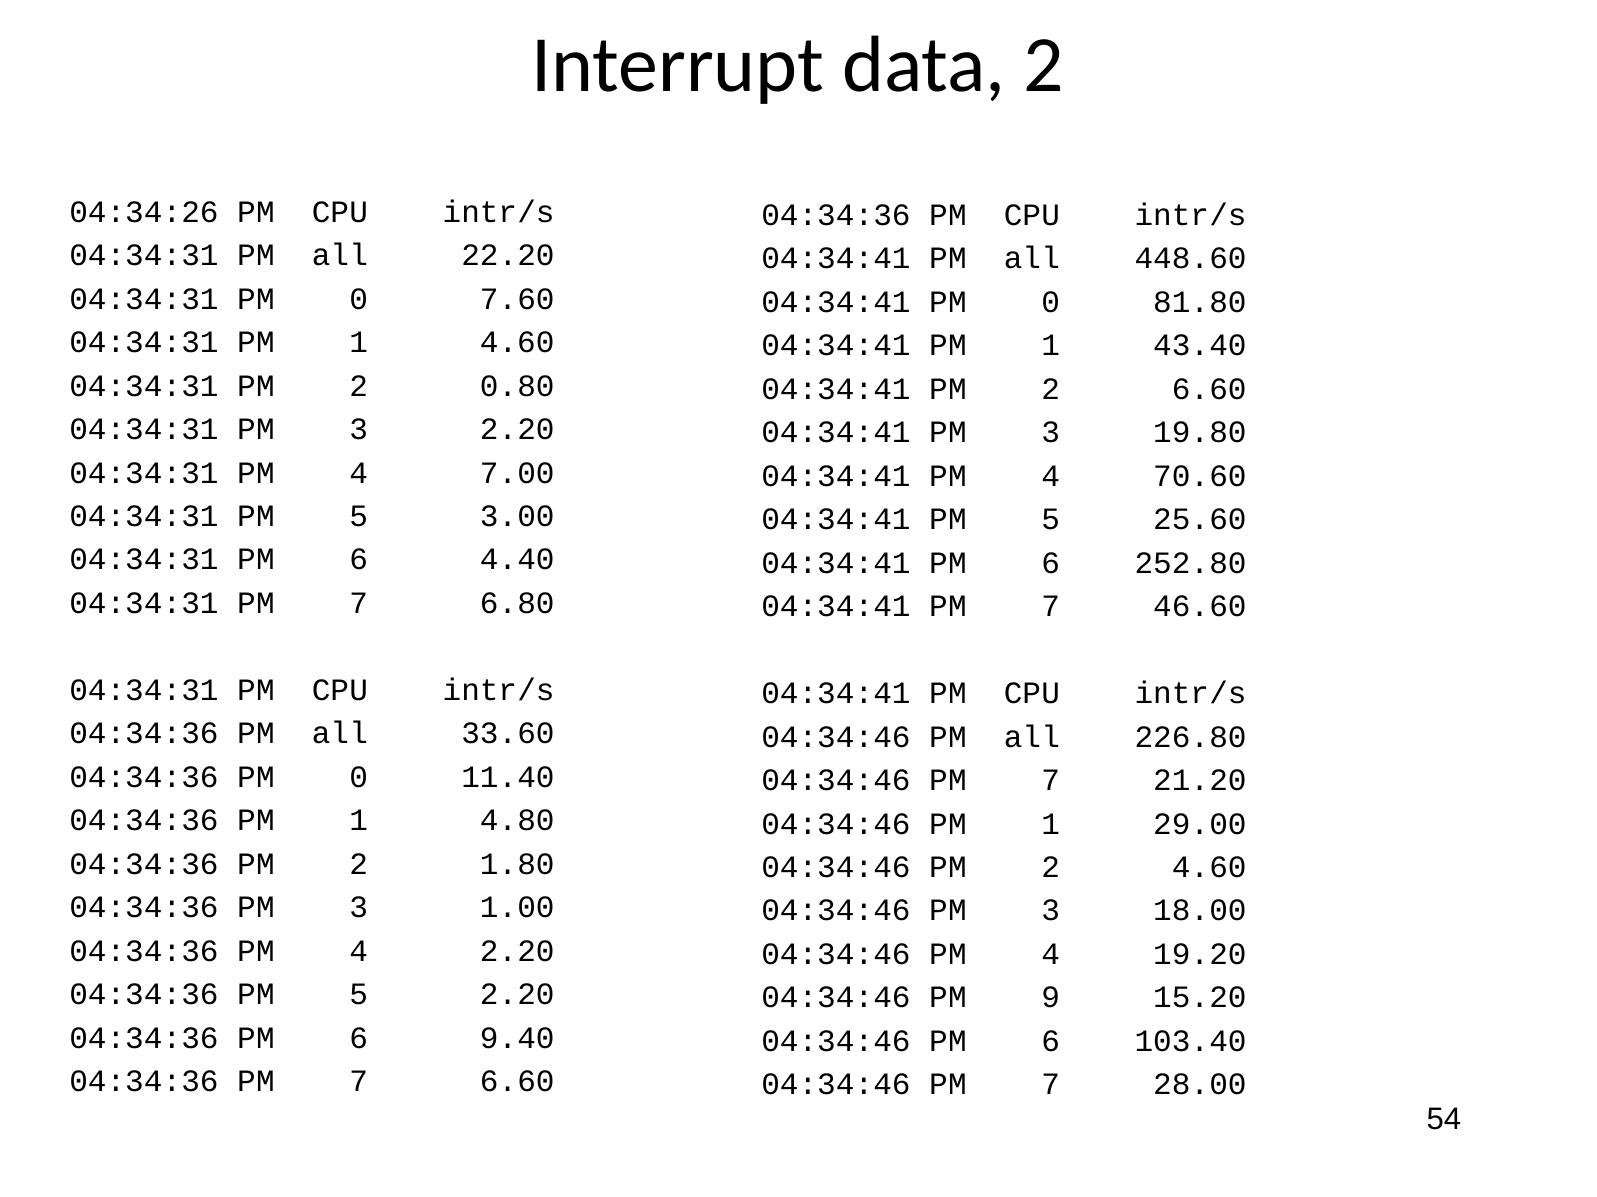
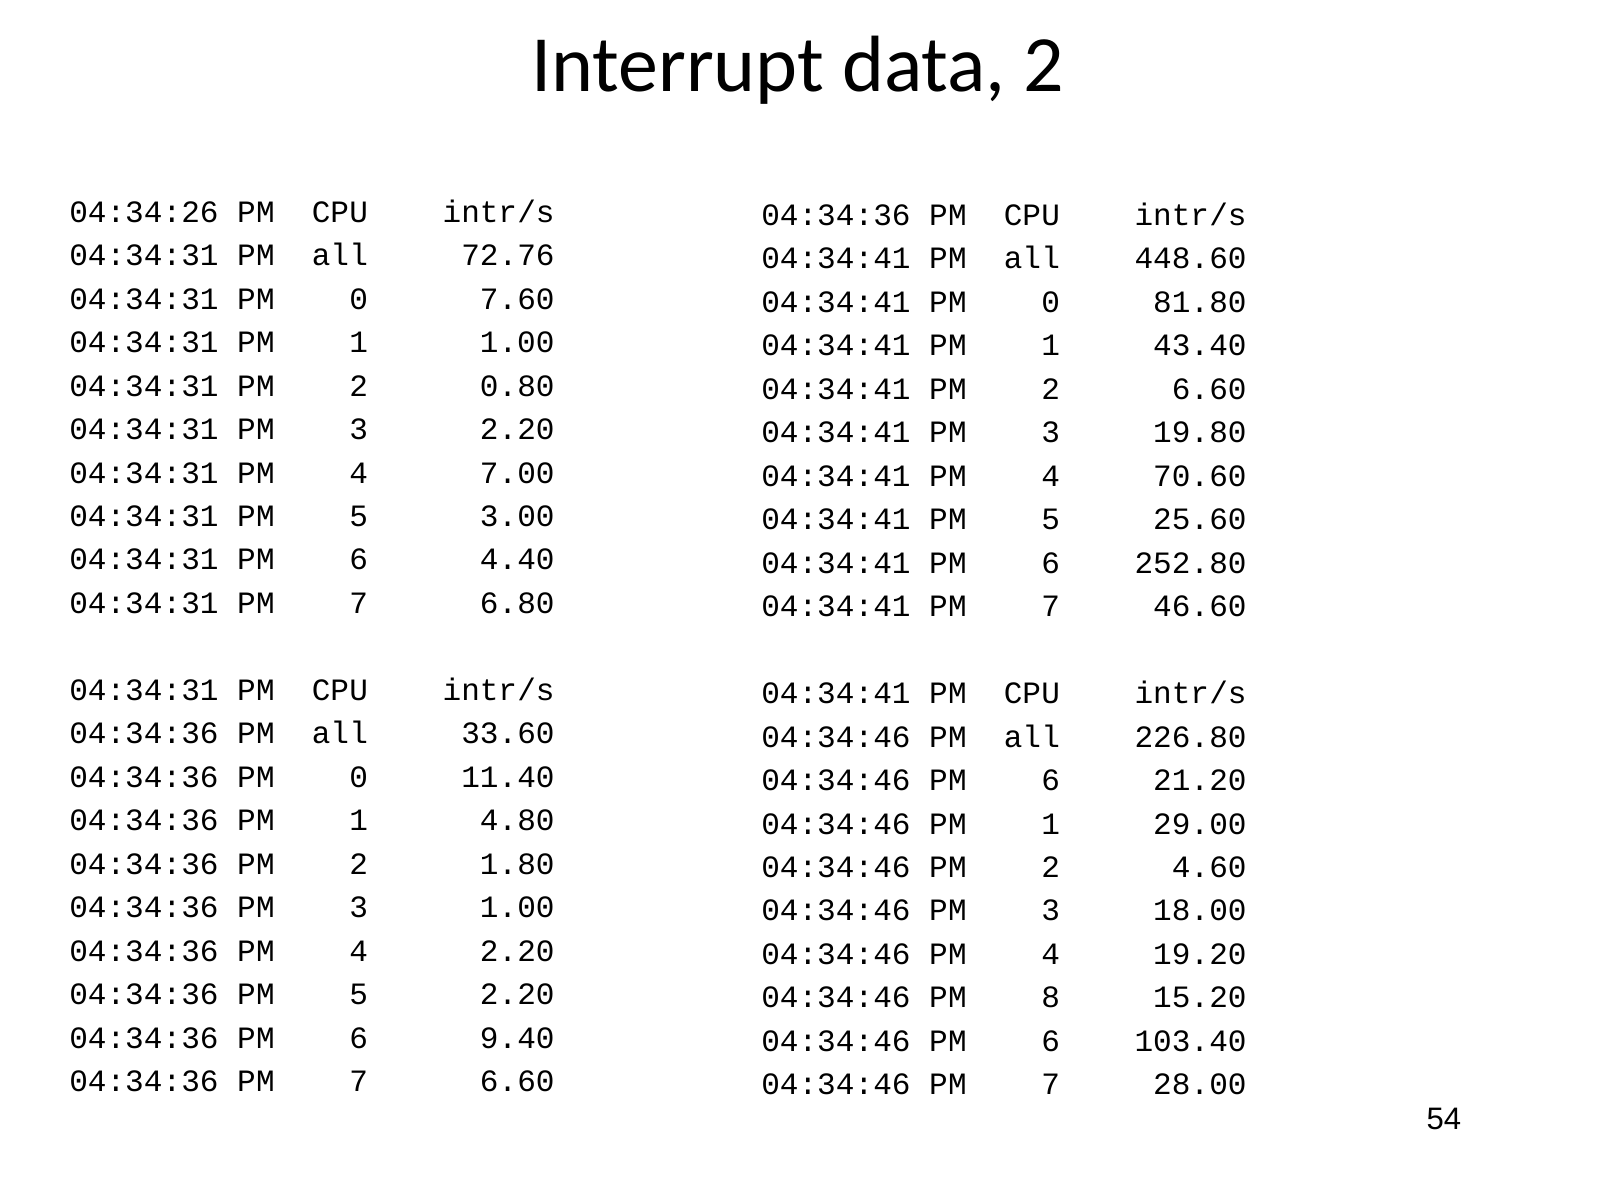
22.20: 22.20 -> 72.76 (508, 256)
1 4.60: 4.60 -> 1.00 (517, 343)
7: 7 -> 6 (1051, 781)
9: 9 -> 8 (1051, 998)
